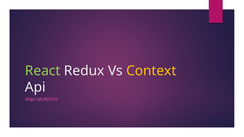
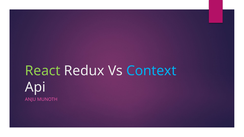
Context colour: yellow -> light blue (151, 71)
